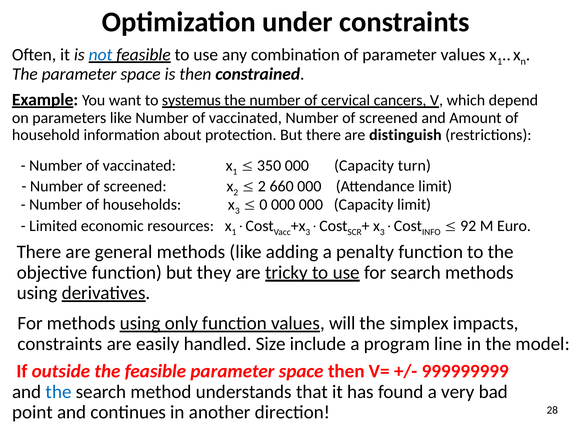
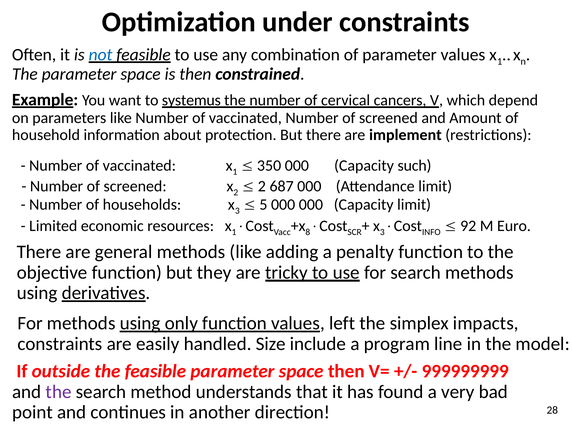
distinguish: distinguish -> implement (405, 135)
turn: turn -> such (414, 166)
660: 660 -> 687 (282, 186)
0: 0 -> 5 (263, 205)
3: 3 -> 8 (308, 232)
will: will -> left (342, 323)
the colour: blue -> purple (59, 392)
